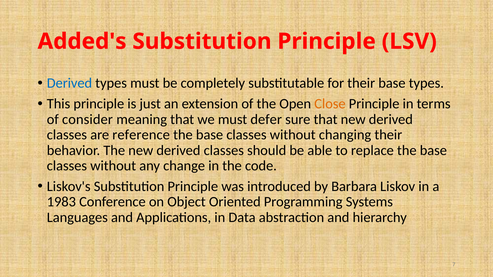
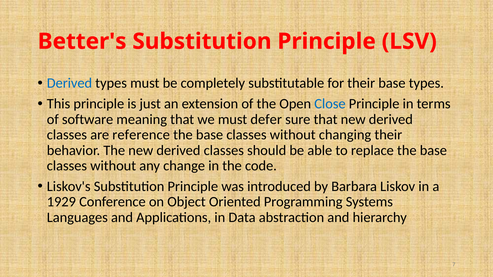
Added's: Added's -> Better's (82, 41)
Close colour: orange -> blue (330, 104)
consider: consider -> software (88, 119)
1983: 1983 -> 1929 (61, 202)
